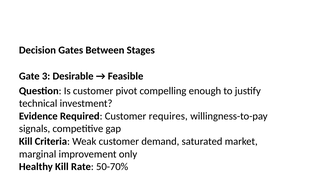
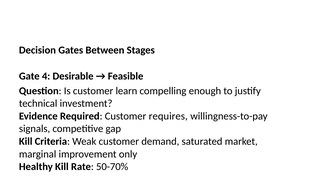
3: 3 -> 4 (46, 76)
customer pivot: pivot -> learn (126, 91)
